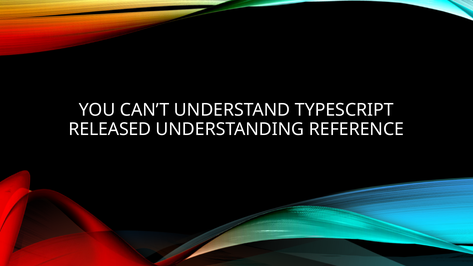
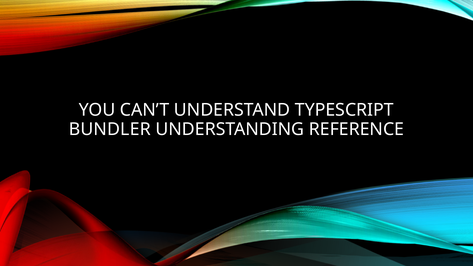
RELEASED: RELEASED -> BUNDLER (110, 129)
